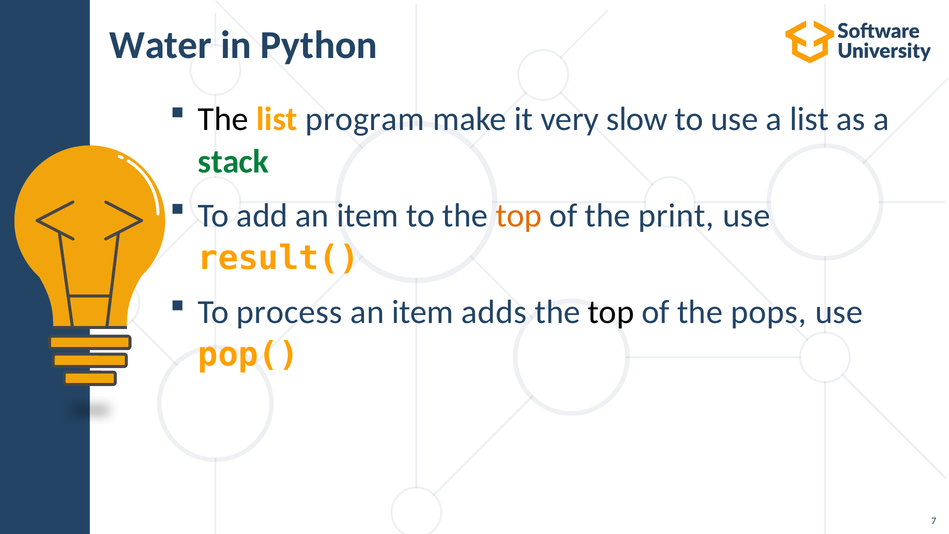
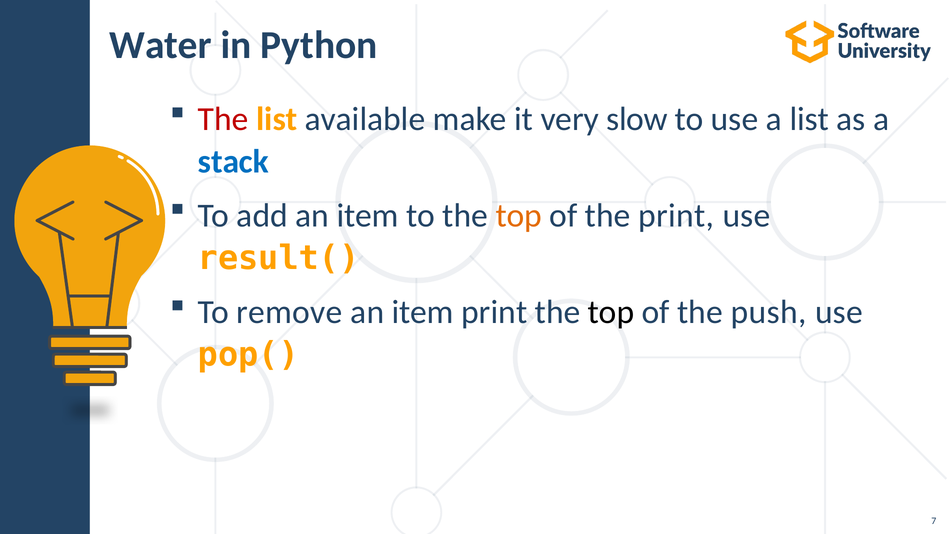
The colour: black -> red (223, 119)
program: program -> available (365, 119)
stack colour: green -> blue (233, 161)
process: process -> remove (290, 312)
item adds: adds -> print (494, 312)
pops: pops -> push (769, 312)
